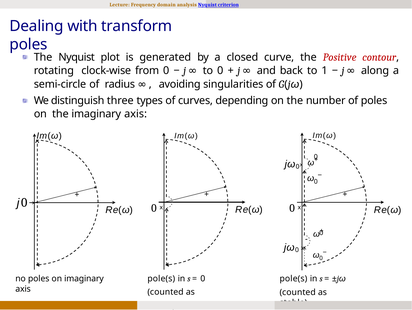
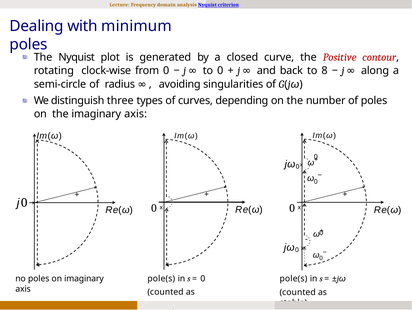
transform: transform -> minimum (137, 26)
1: 1 -> 8 (325, 70)
